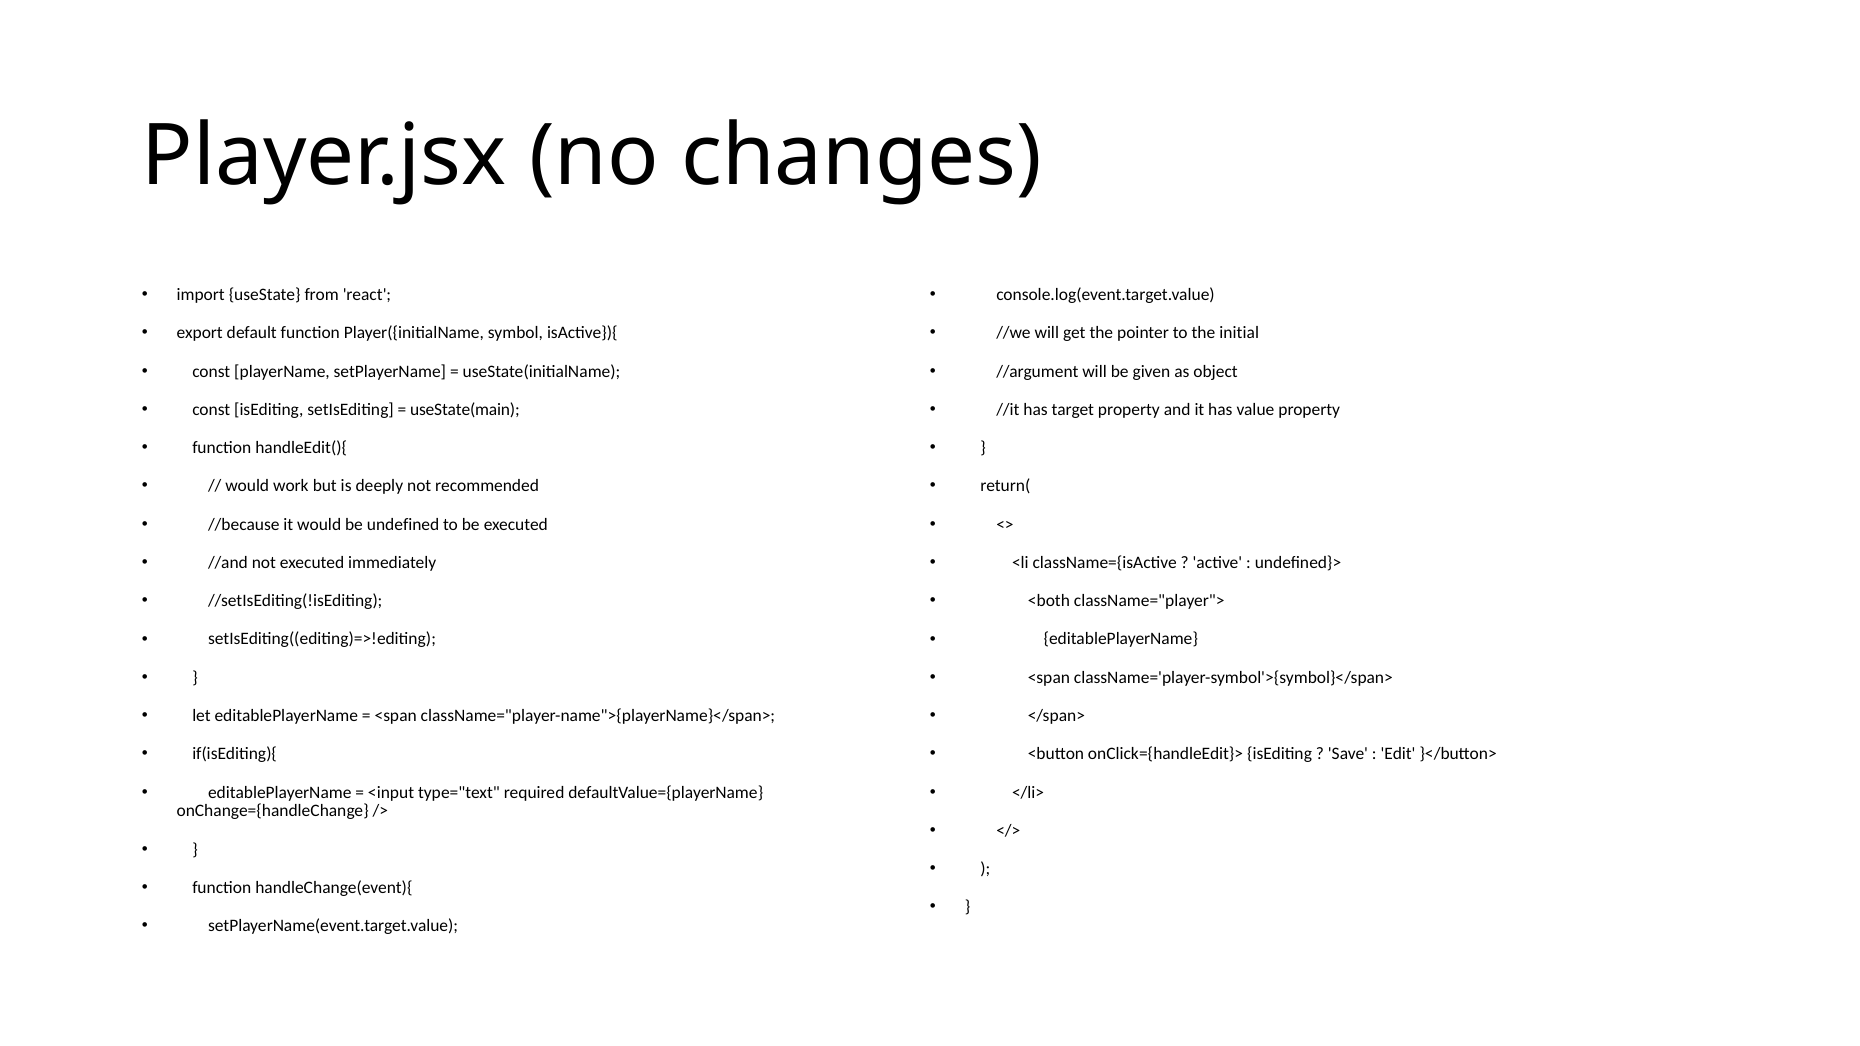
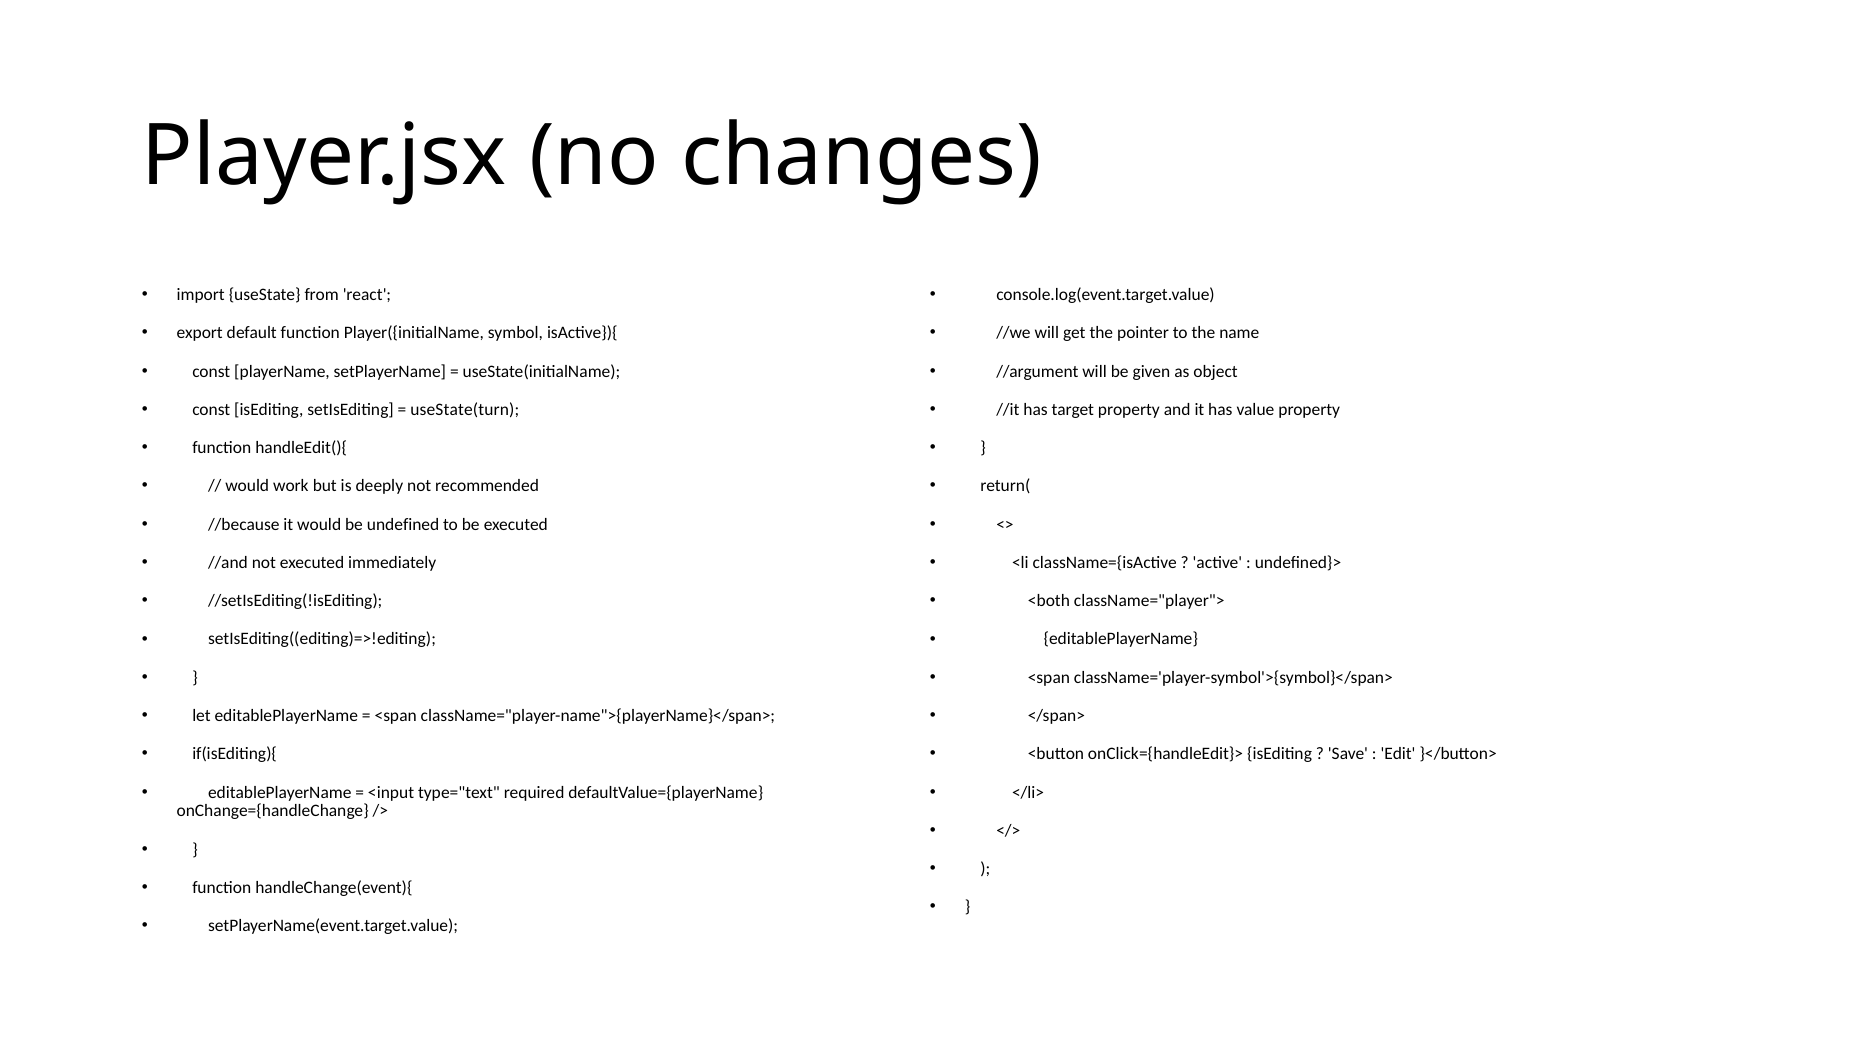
initial: initial -> name (1239, 333)
useState(main: useState(main -> useState(turn (465, 410)
